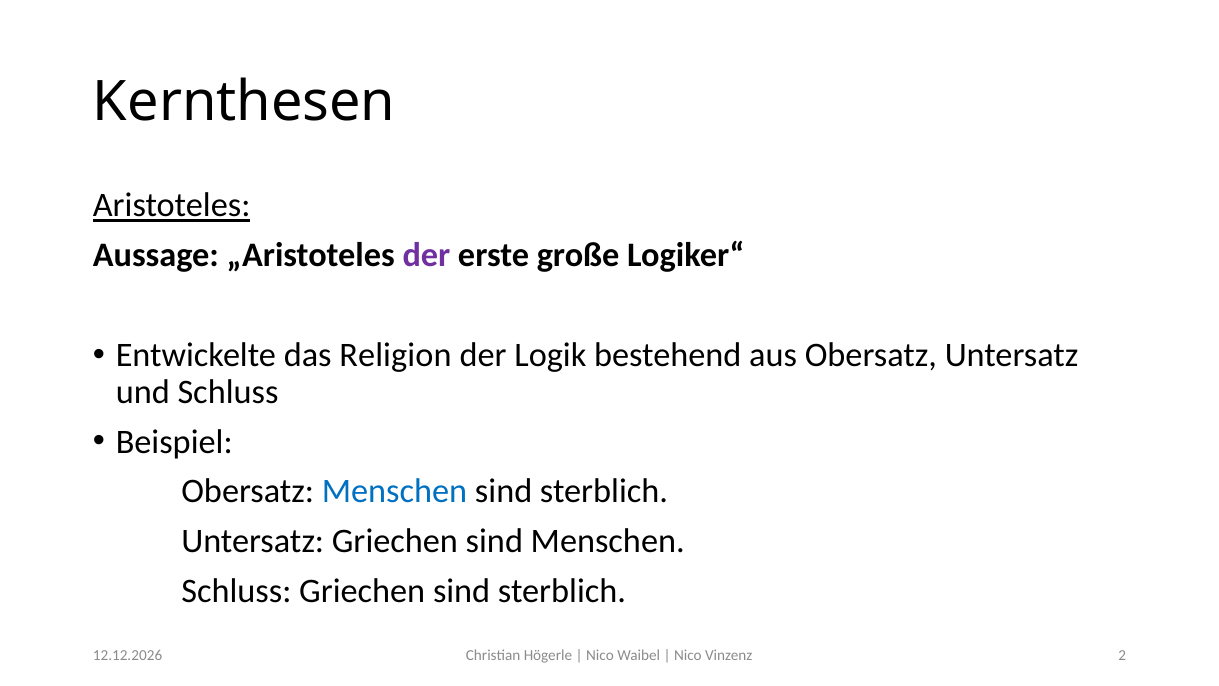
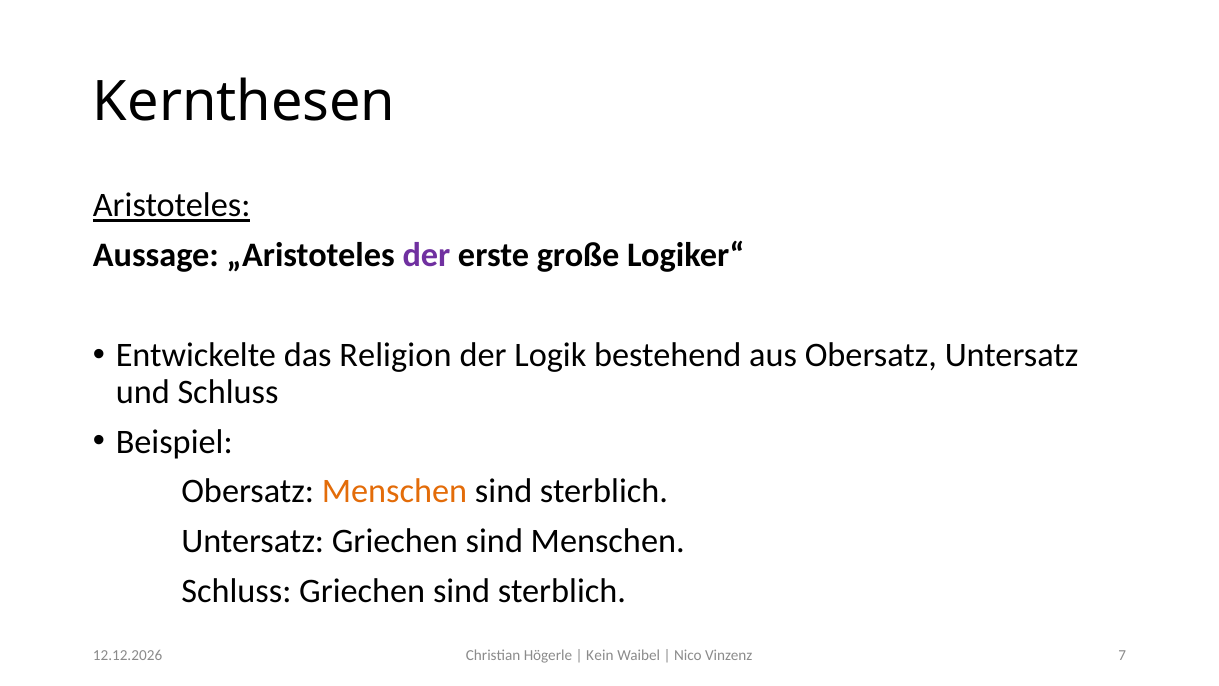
Menschen colour: blue -> orange (395, 491)
Nico: Nico -> Kein (600, 655)
2: 2 -> 7 (1122, 655)
